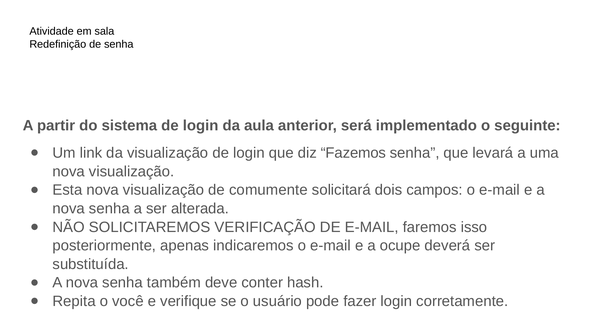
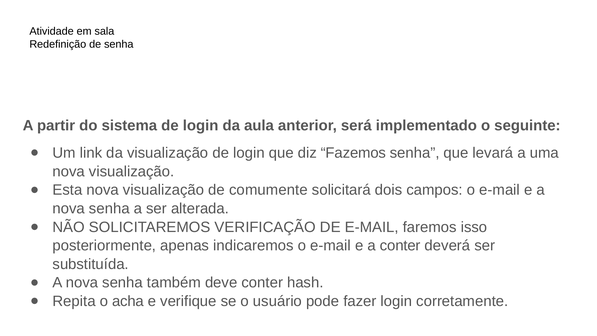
a ocupe: ocupe -> conter (400, 246)
você: você -> acha (128, 301)
